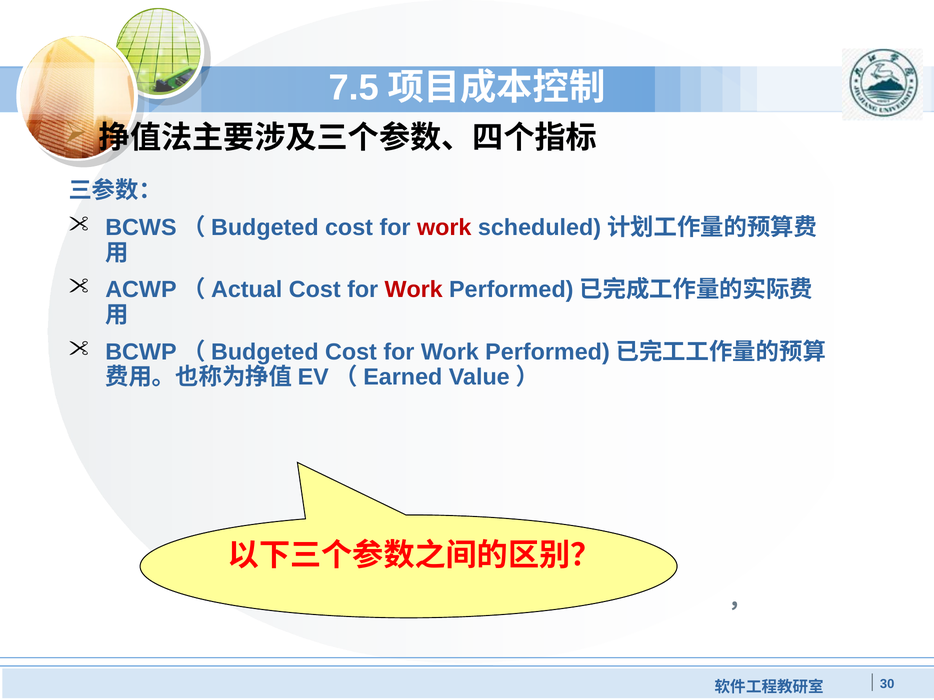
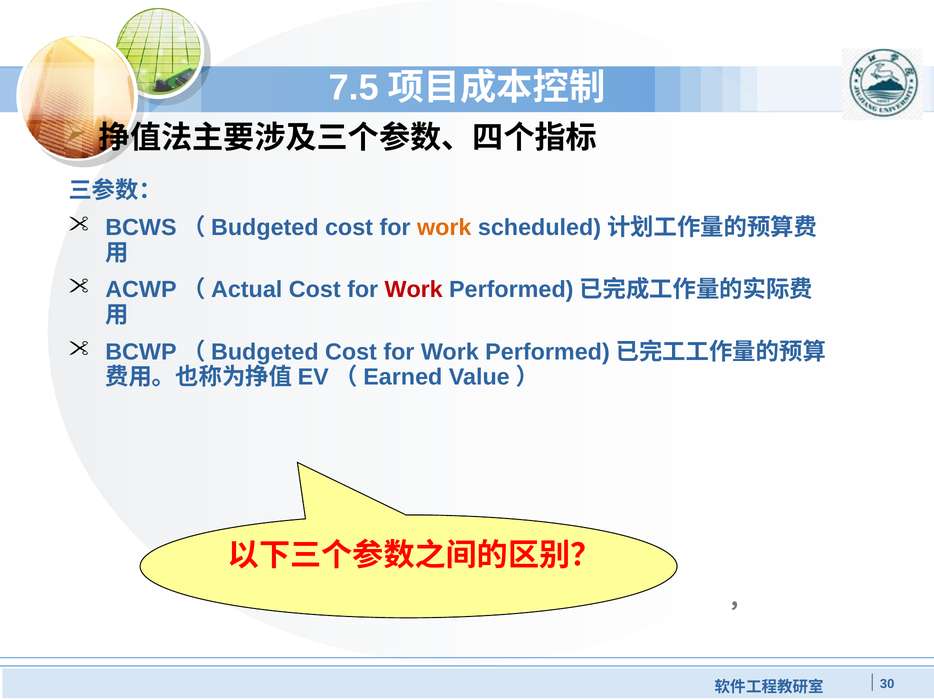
work colour: red -> orange (444, 228)
